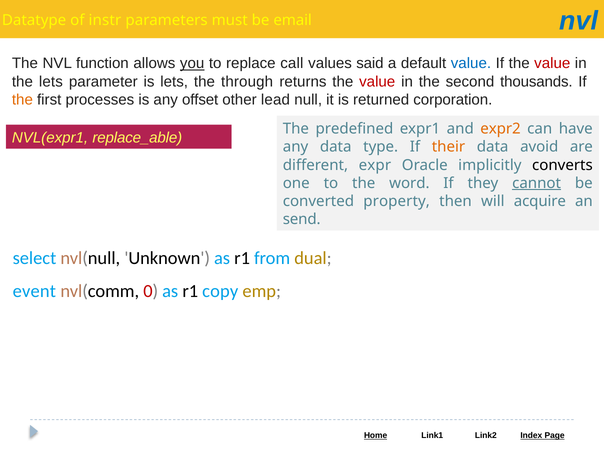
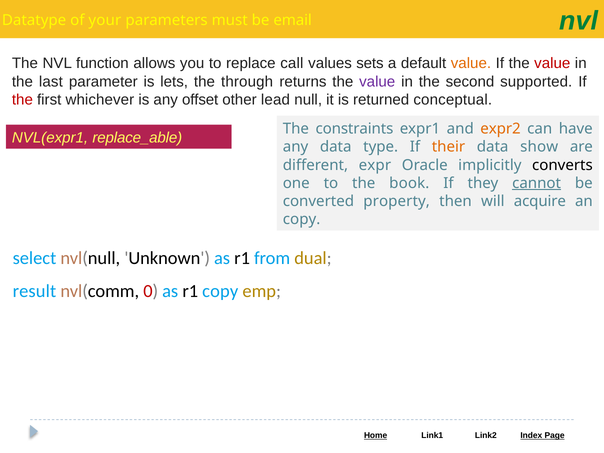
nvl colour: blue -> green (579, 21)
instr: instr -> your (105, 20)
you underline: present -> none (192, 63)
said: said -> sets (370, 63)
value colour: blue -> orange (471, 63)
the lets: lets -> last (51, 82)
value colour: red -> purple (377, 82)
thousands: thousands -> supported (536, 82)
the colour: orange -> red (22, 100)
processes: processes -> whichever (100, 100)
corporation: corporation -> conceptual (453, 100)
predefined: predefined -> constraints (354, 129)
avoid: avoid -> show (539, 147)
word: word -> book (409, 183)
send: send -> copy (302, 219)
event: event -> result (34, 291)
